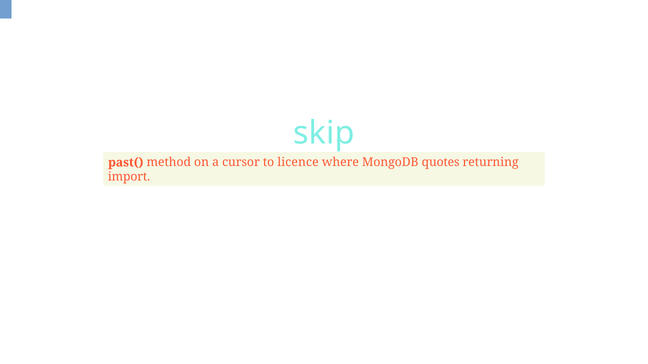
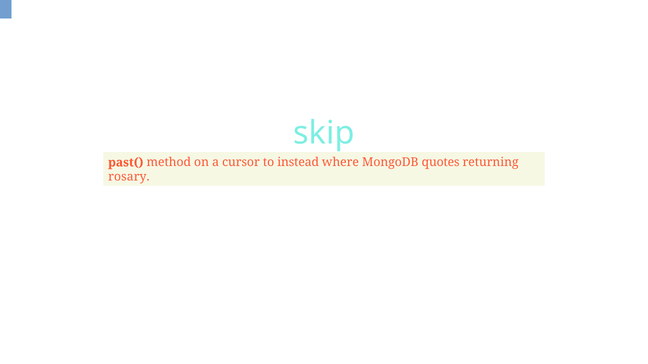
licence: licence -> instead (298, 163)
import: import -> rosary (129, 177)
